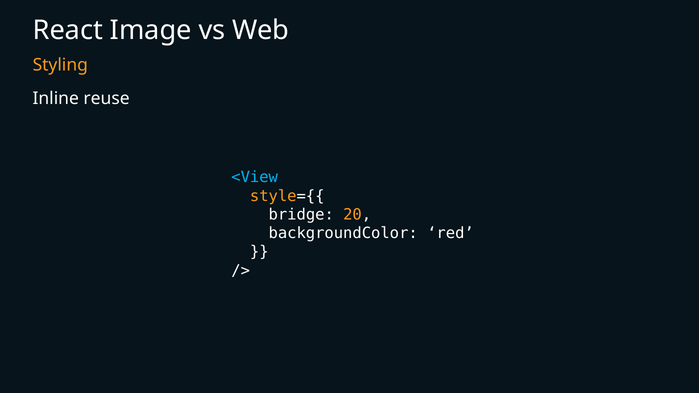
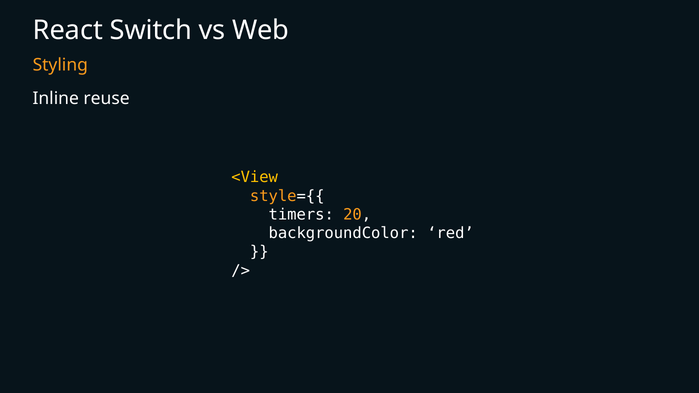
Image: Image -> Switch (151, 30)
<View colour: light blue -> yellow (255, 177)
bridge: bridge -> timers (301, 215)
